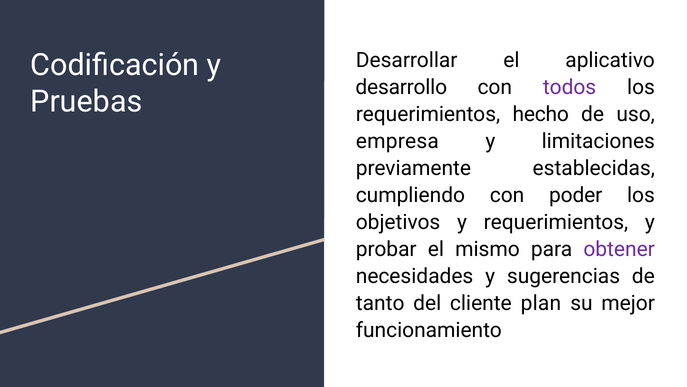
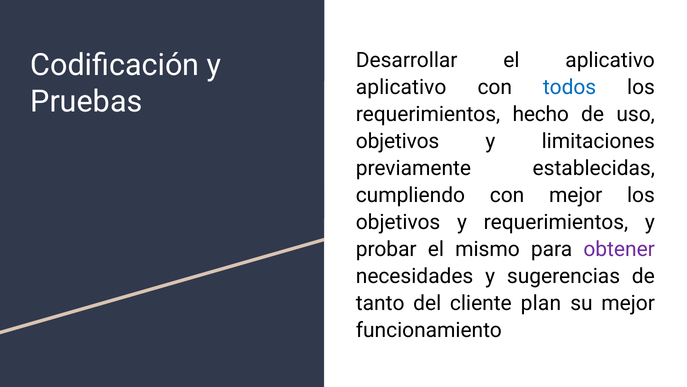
desarrollo: desarrollo -> aplicativo (401, 87)
todos colour: purple -> blue (570, 87)
empresa: empresa -> objetivos (398, 141)
con poder: poder -> mejor (576, 195)
